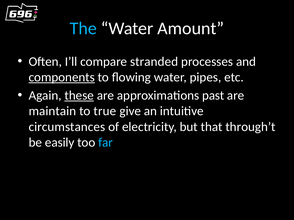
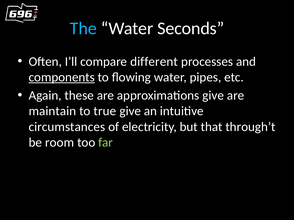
Amount: Amount -> Seconds (191, 28)
stranded: stranded -> different (154, 62)
these underline: present -> none (79, 96)
approximations past: past -> give (213, 96)
easily: easily -> room (60, 143)
far colour: light blue -> light green (106, 143)
